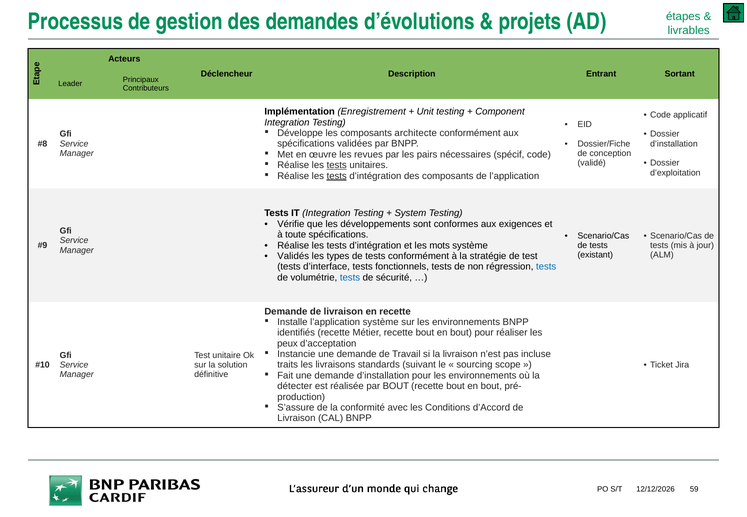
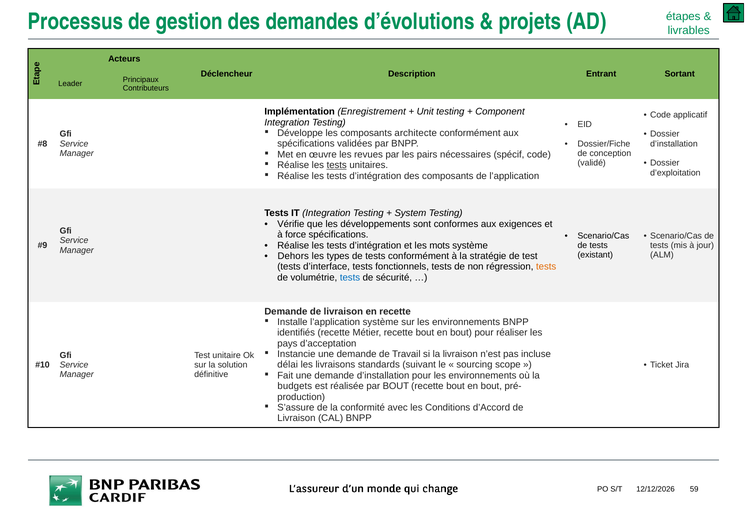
tests underline: present -> none (337, 176)
toute: toute -> force (296, 235)
Validés: Validés -> Dehors (293, 256)
tests colour: blue -> orange (546, 267)
peux: peux -> pays (287, 344)
traits: traits -> délai (288, 365)
détecter: détecter -> budgets (295, 386)
